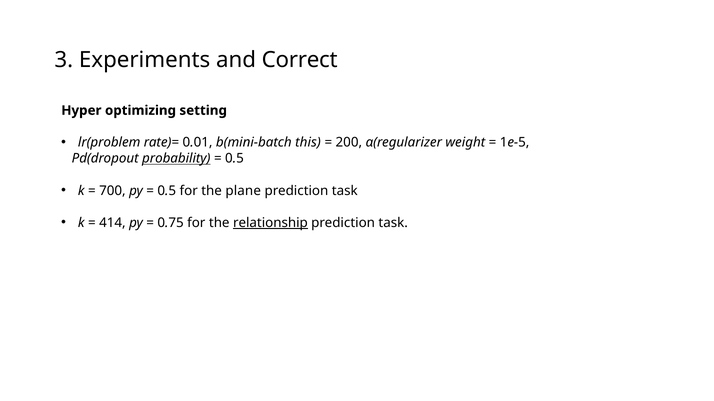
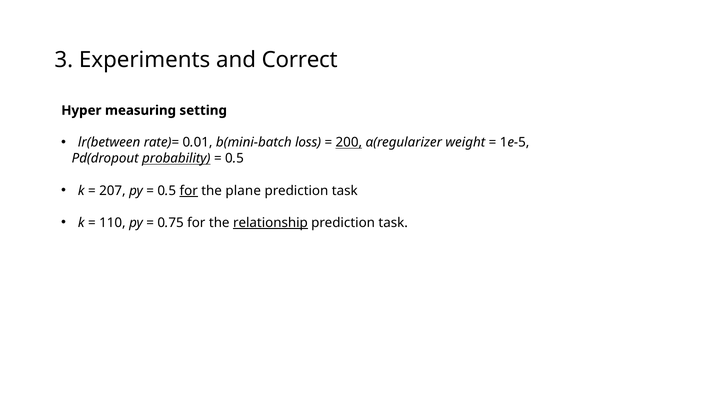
optimizing: optimizing -> measuring (140, 111)
lr(problem: lr(problem -> lr(between (109, 143)
this: this -> loss (308, 143)
200 underline: none -> present (349, 143)
700: 700 -> 207 (112, 191)
for underline: none -> present (189, 191)
414: 414 -> 110 (112, 223)
